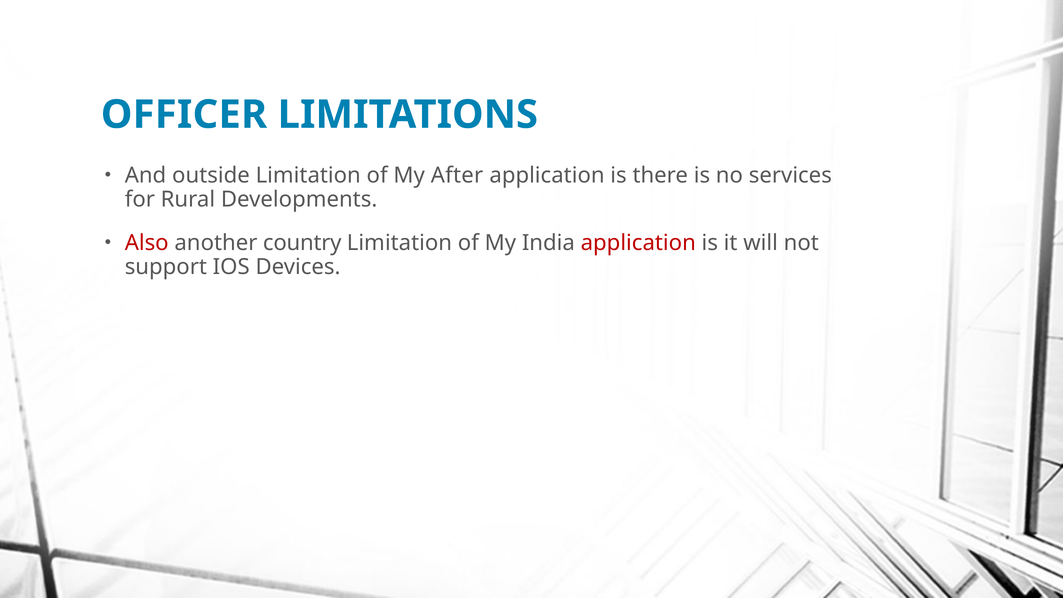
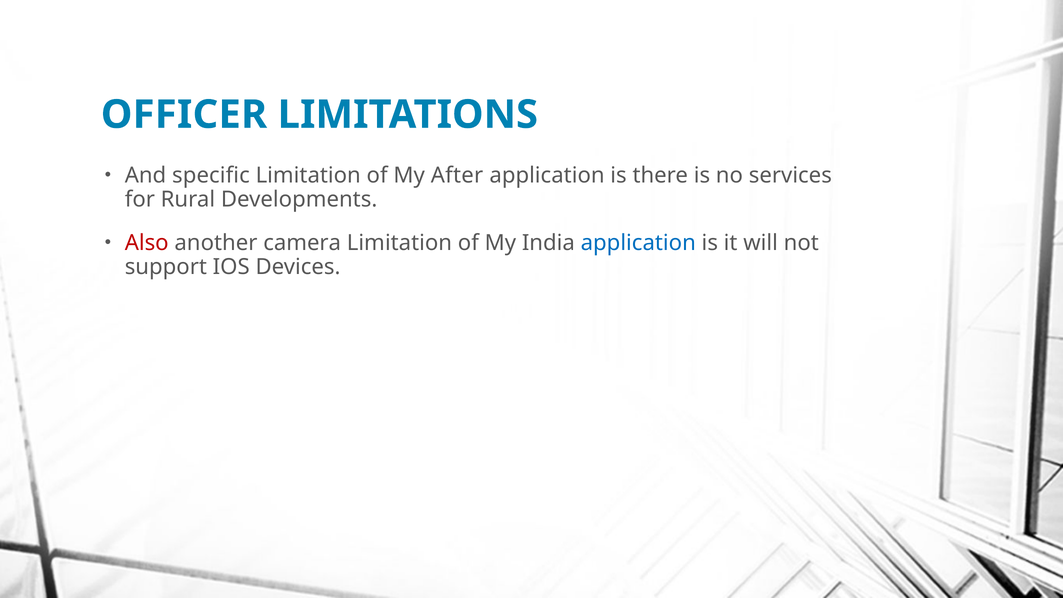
outside: outside -> specific (211, 175)
country: country -> camera (302, 243)
application colour: red -> blue (638, 243)
